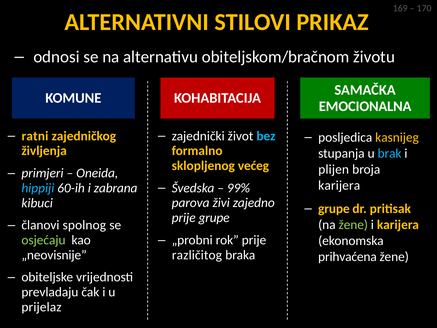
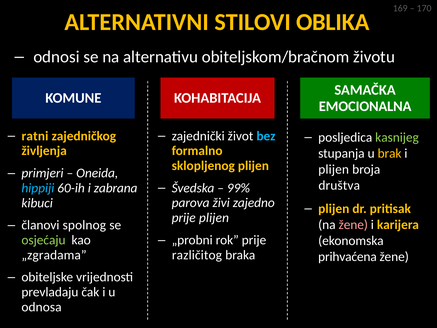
PRIKAZ: PRIKAZ -> OBLIKA (333, 22)
kasnijeg colour: yellow -> light green (397, 137)
brak colour: light blue -> yellow (390, 153)
sklopljenog većeg: većeg -> plijen (253, 166)
karijera: karijera -> društva (339, 185)
grupe: grupe -> plijen (334, 209)
prije grupe: grupe -> plijen (214, 218)
žene colour: light green -> pink (353, 225)
„neovisnije: „neovisnije -> „zgradama (54, 255)
prijelaz: prijelaz -> odnosa (42, 307)
